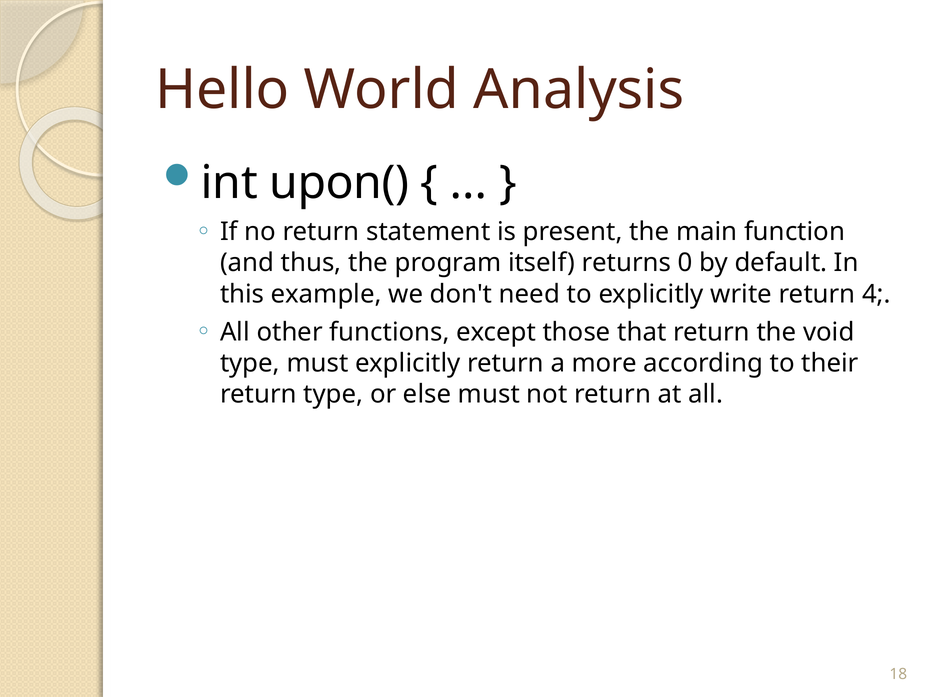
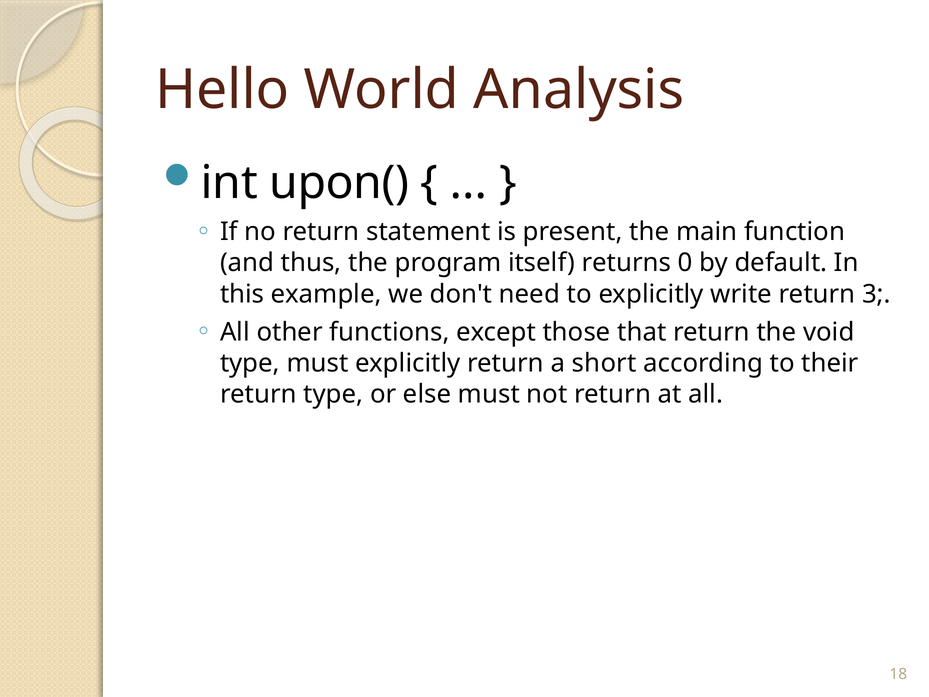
4: 4 -> 3 (877, 294)
more: more -> short (604, 363)
